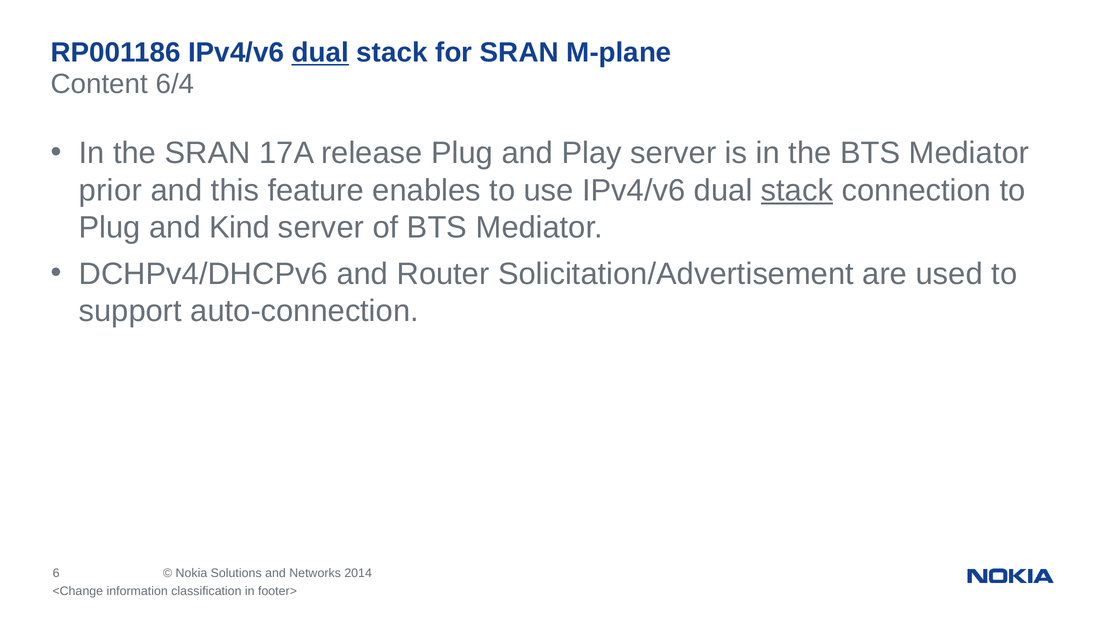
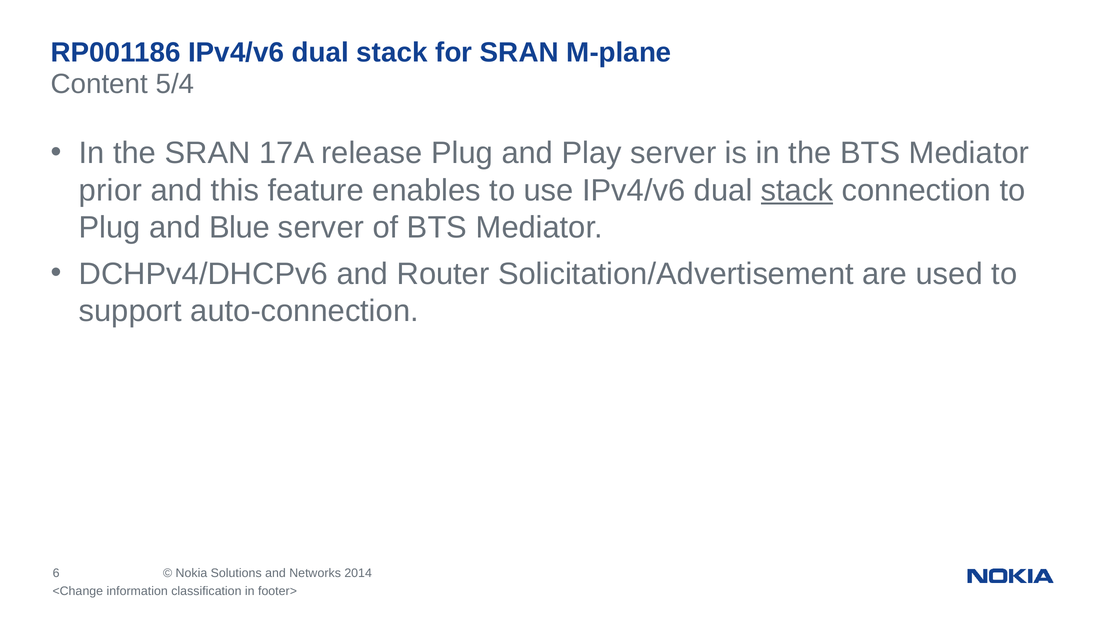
dual underline: present -> none (320, 53)
6/4: 6/4 -> 5/4 (175, 84)
Kind: Kind -> Blue (240, 227)
